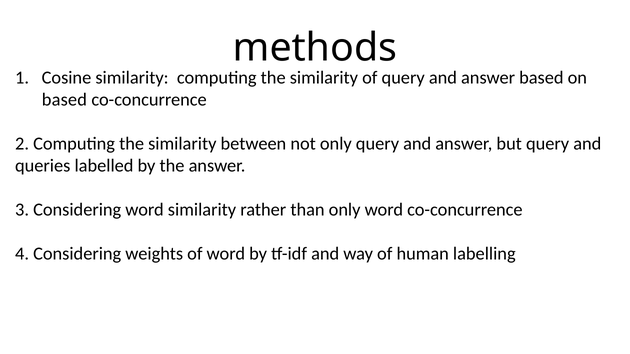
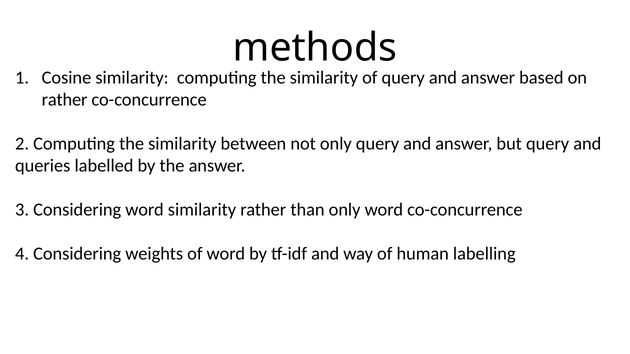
based: based -> rather (65, 100)
